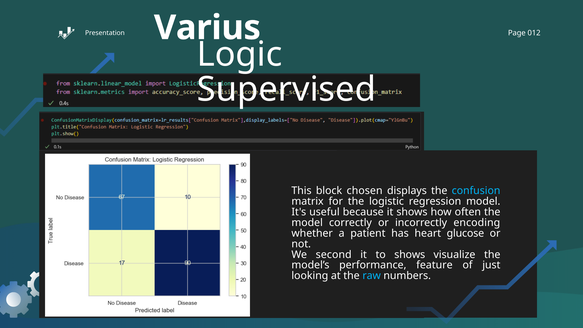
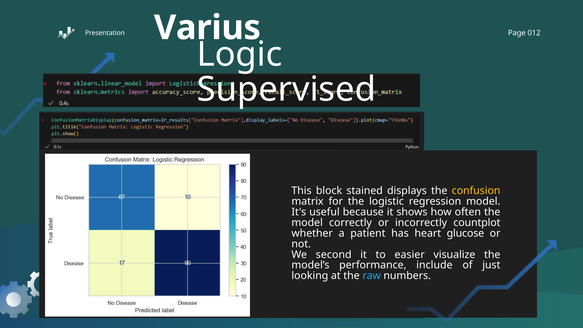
chosen: chosen -> stained (365, 191)
confusion colour: light blue -> yellow (476, 191)
encoding: encoding -> countplot (477, 223)
to shows: shows -> easier (410, 254)
feature: feature -> include (434, 265)
